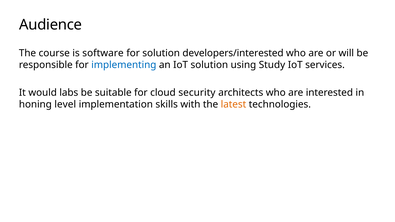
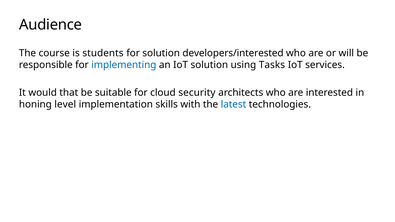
software: software -> students (103, 53)
Study: Study -> Tasks (272, 65)
labs: labs -> that (69, 93)
latest colour: orange -> blue (233, 104)
